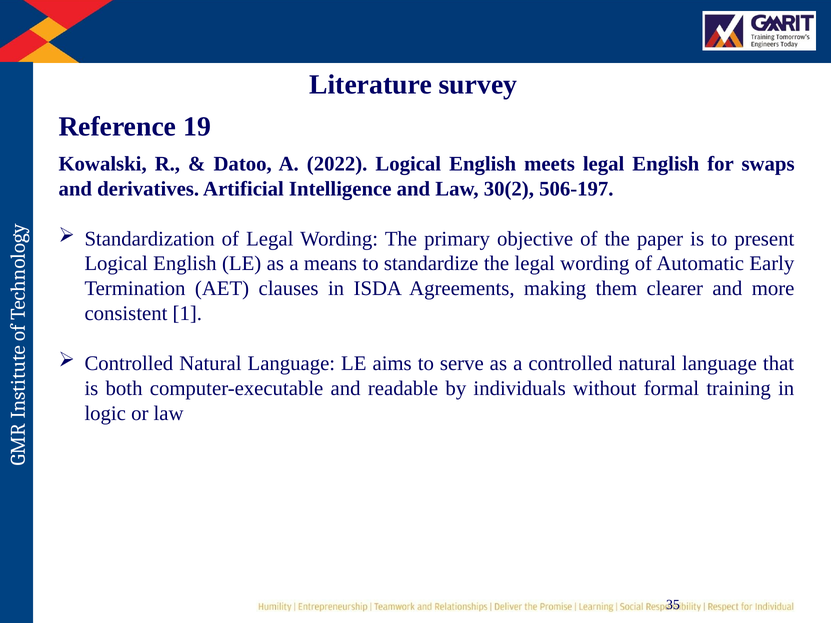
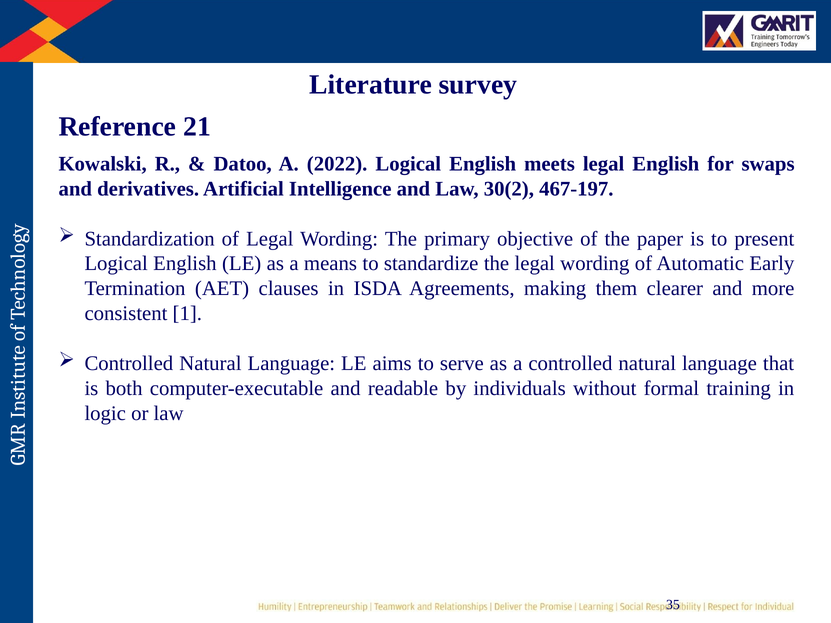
19: 19 -> 21 (197, 127)
506-197: 506-197 -> 467-197 (576, 189)
